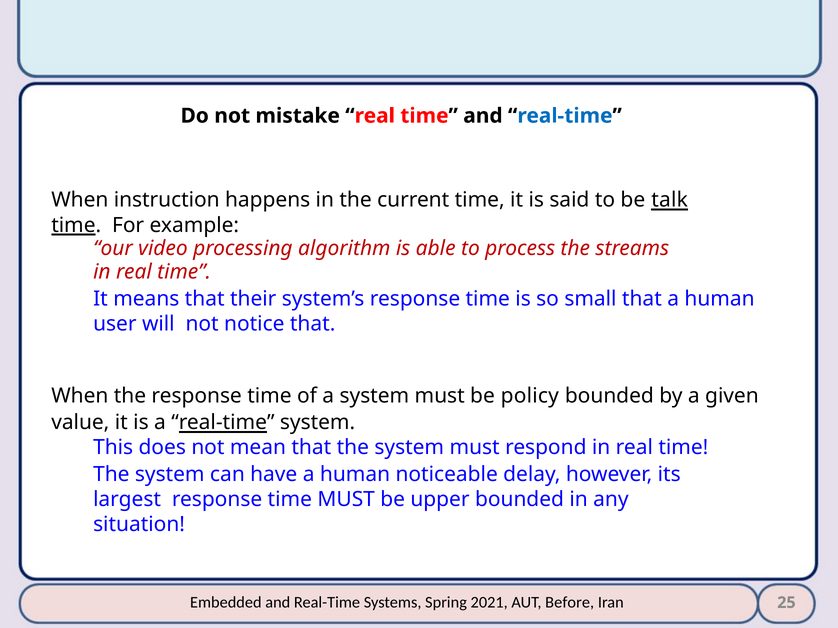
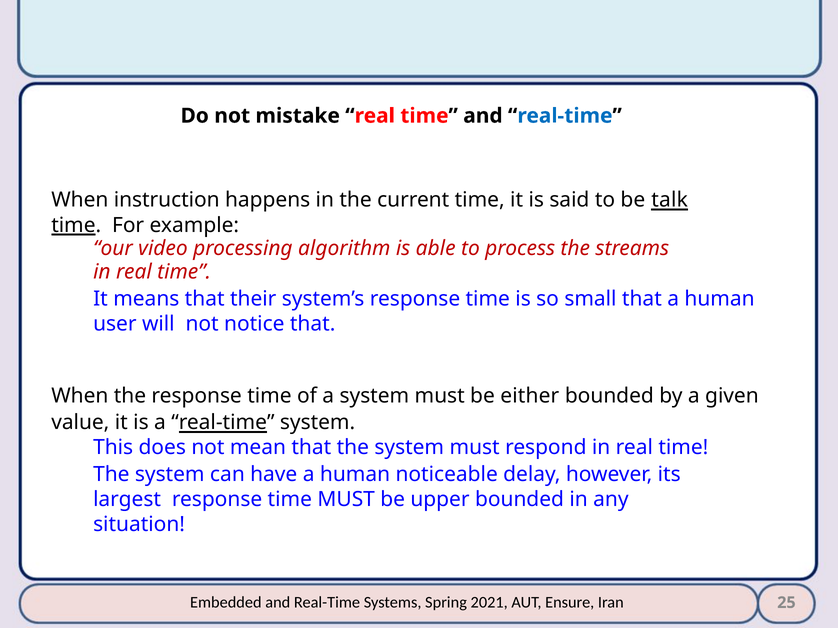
policy: policy -> either (530, 396)
Before: Before -> Ensure (570, 603)
